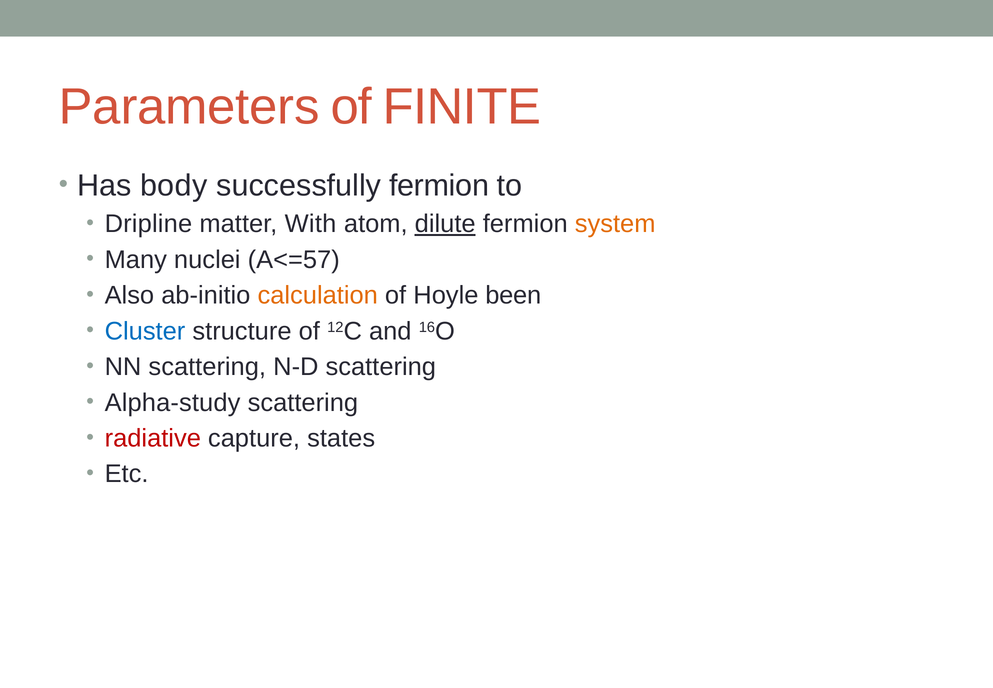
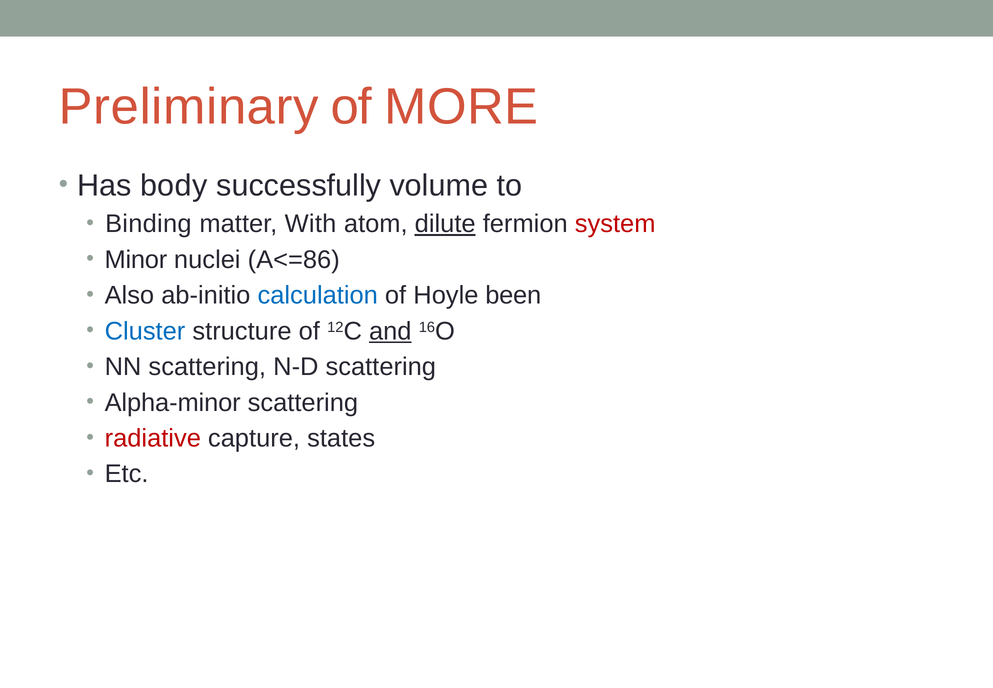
Parameters: Parameters -> Preliminary (189, 107)
FINITE: FINITE -> MORE (461, 107)
successfully fermion: fermion -> volume (439, 185)
Dripline: Dripline -> Binding (148, 224)
system colour: orange -> red (615, 224)
Many: Many -> Minor (136, 260)
A<=57: A<=57 -> A<=86 (294, 260)
calculation colour: orange -> blue (318, 295)
and underline: none -> present (390, 331)
Alpha-study: Alpha-study -> Alpha-minor (173, 402)
